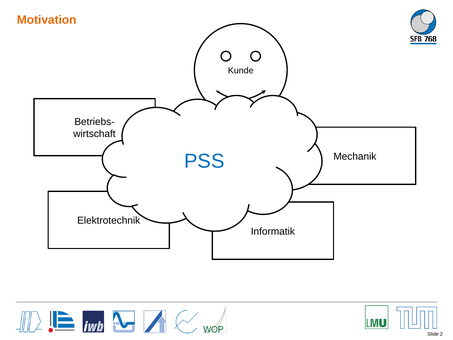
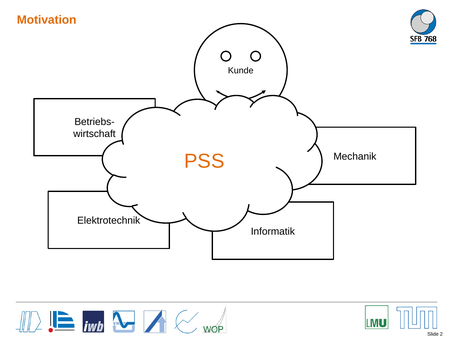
PSS colour: blue -> orange (204, 161)
